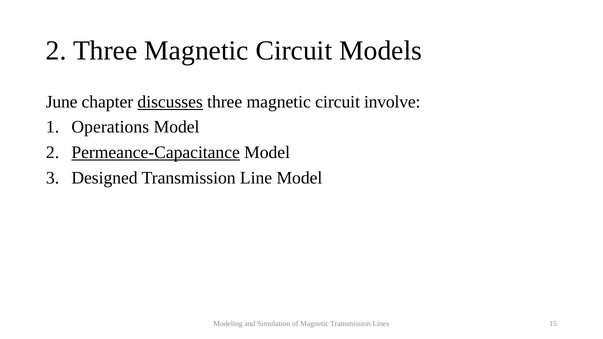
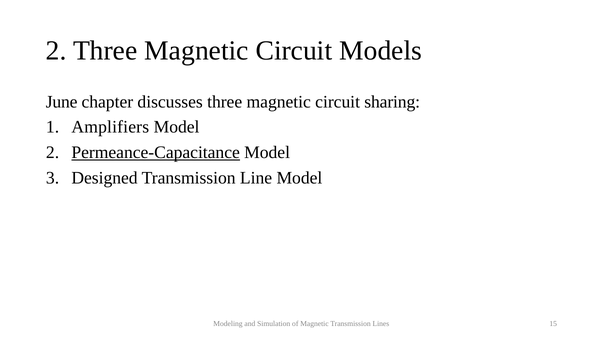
discusses underline: present -> none (170, 102)
involve: involve -> sharing (392, 102)
Operations: Operations -> Amplifiers (110, 127)
